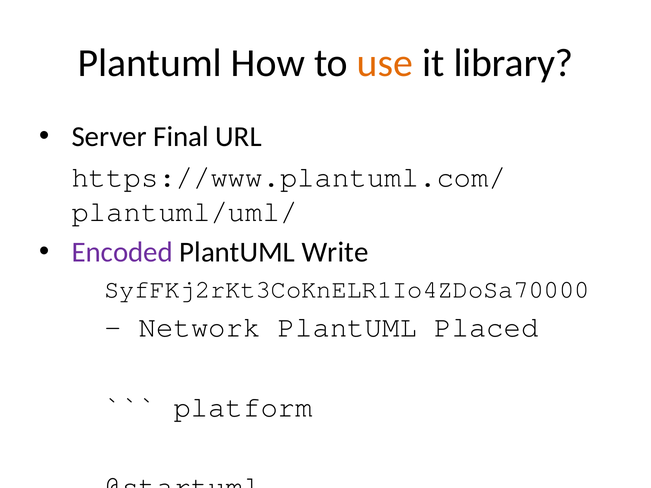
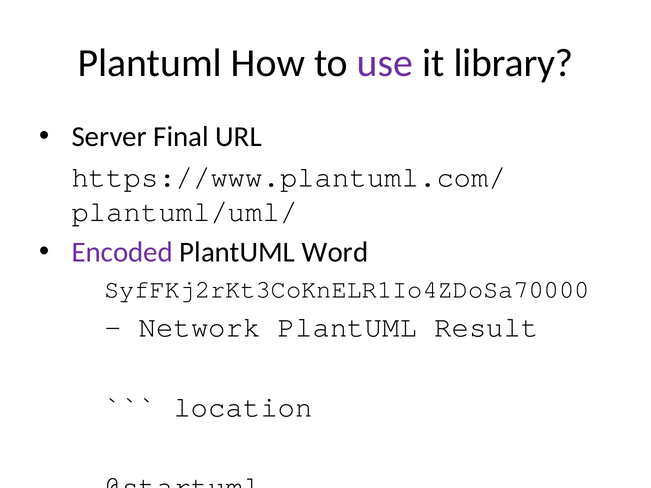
use colour: orange -> purple (385, 63)
Write: Write -> Word (335, 252)
Placed: Placed -> Result (486, 328)
platform: platform -> location (243, 407)
